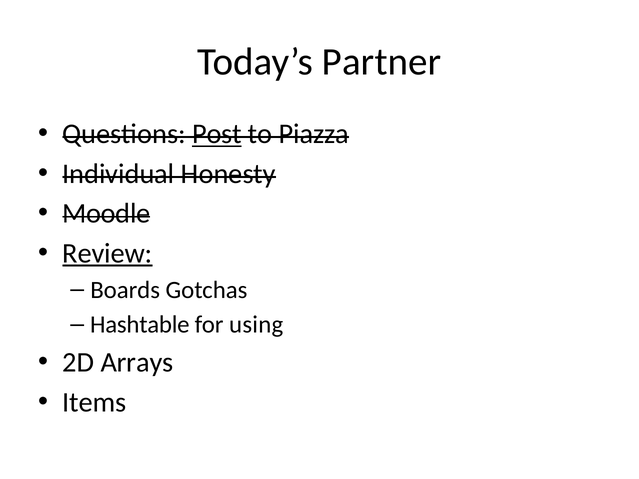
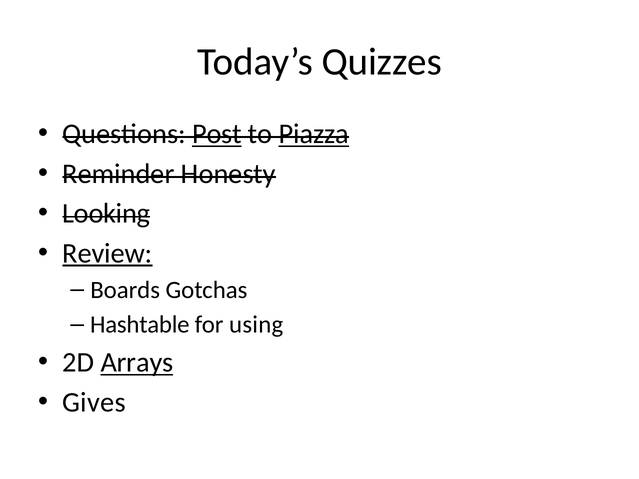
Partner: Partner -> Quizzes (382, 62)
Piazza underline: none -> present (314, 134)
Individual: Individual -> Reminder (118, 174)
Moodle: Moodle -> Looking (106, 214)
Arrays underline: none -> present (137, 363)
Items: Items -> Gives (94, 403)
